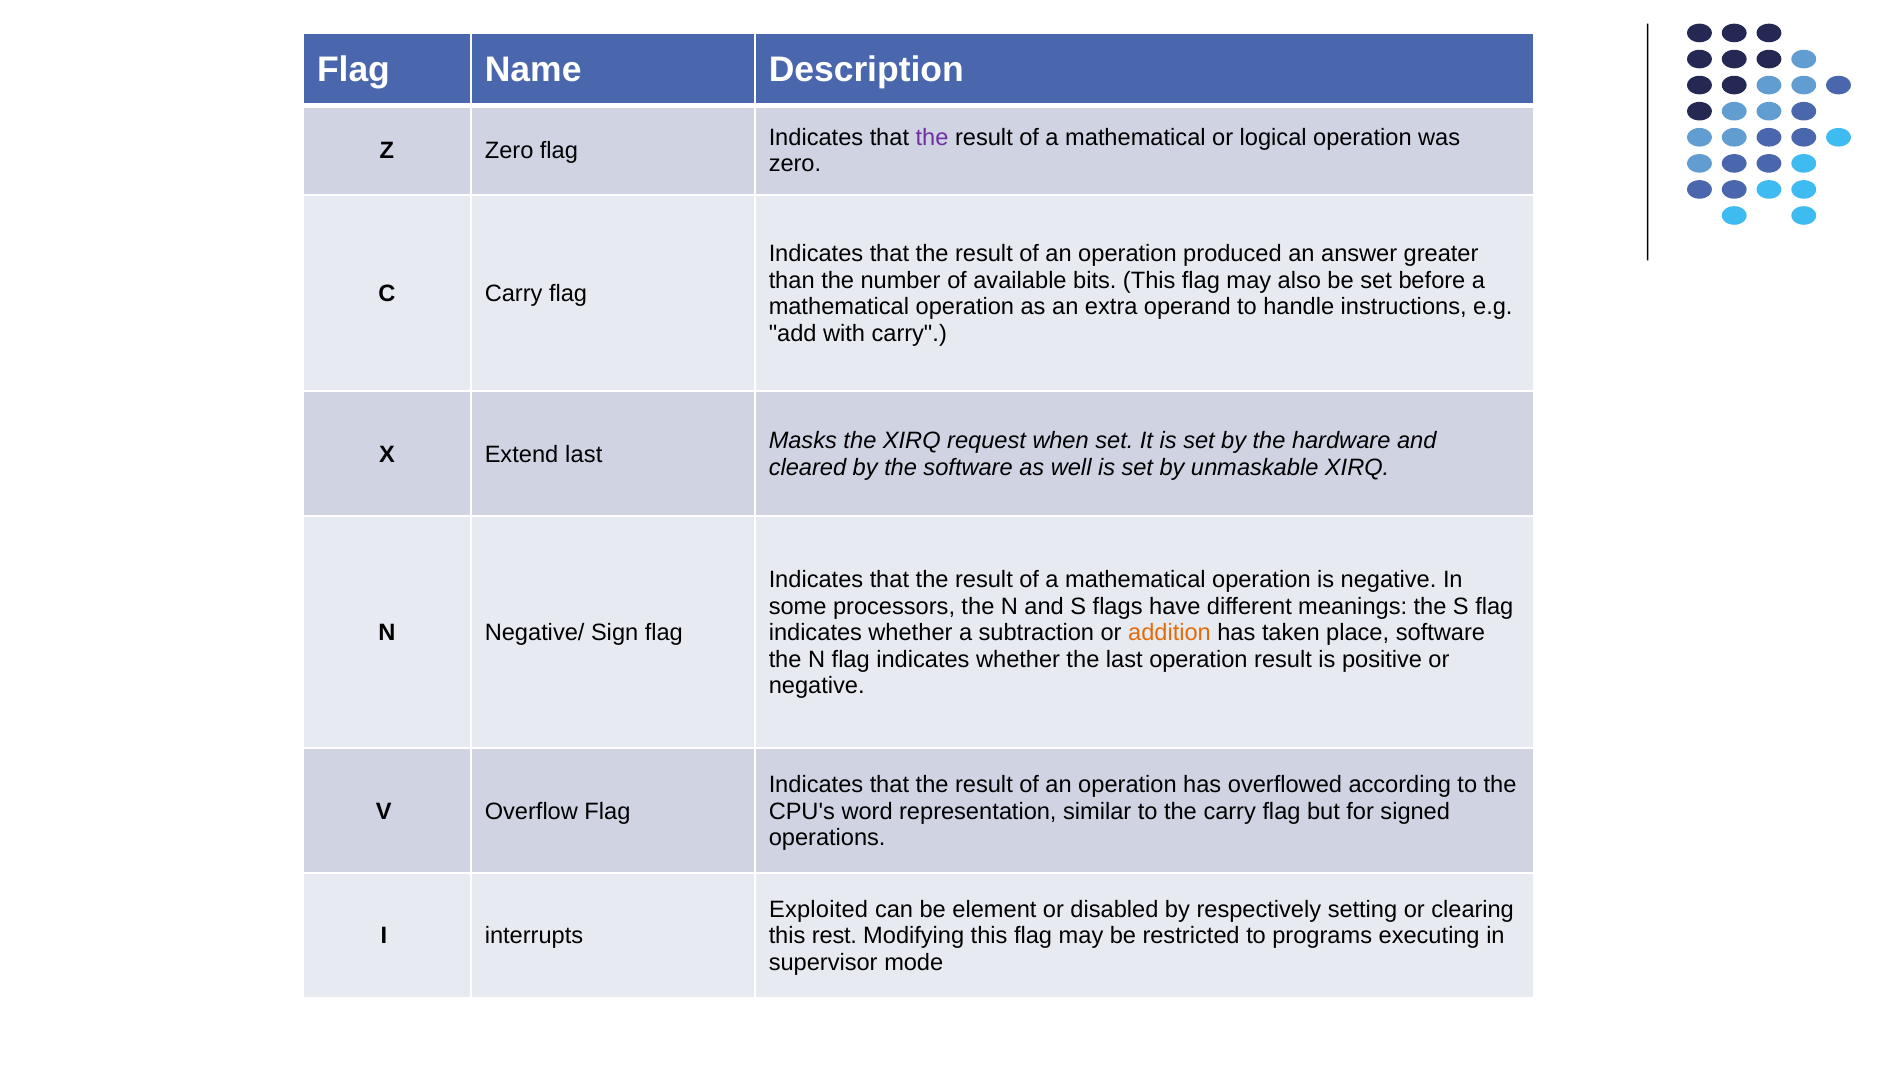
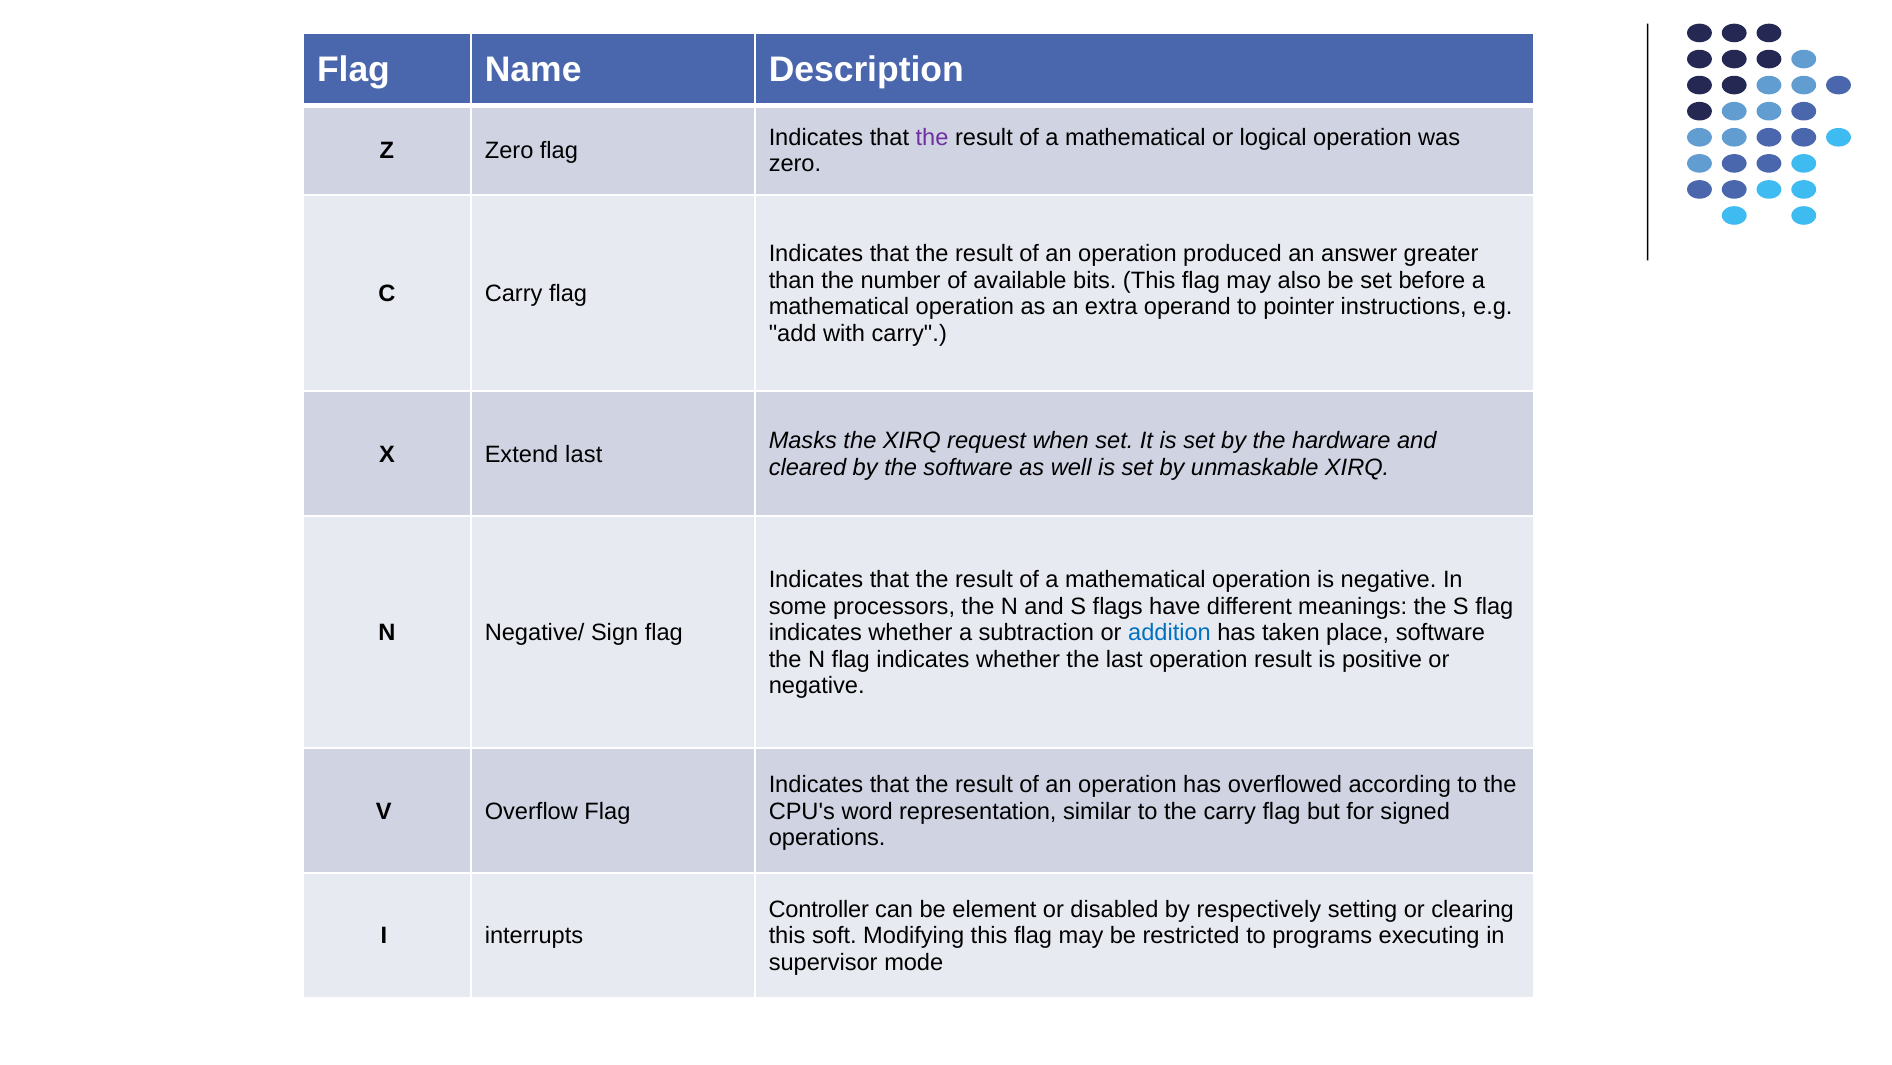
handle: handle -> pointer (1299, 307)
addition colour: orange -> blue (1170, 632)
Exploited: Exploited -> Controller (819, 909)
rest: rest -> soft (834, 935)
